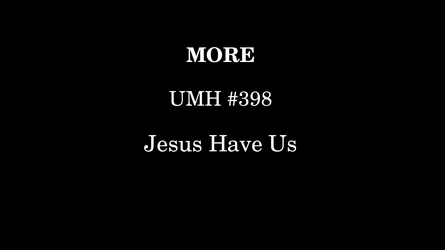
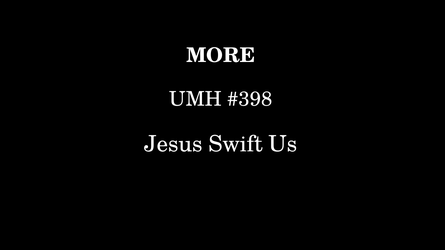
Have: Have -> Swift (236, 144)
